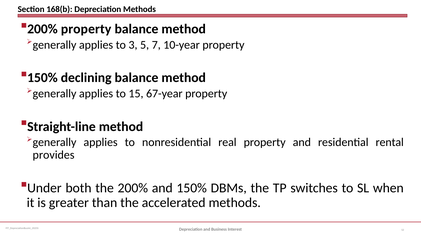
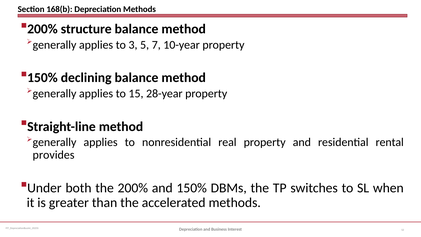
property: property -> structure (86, 29)
67-year: 67-year -> 28-year (164, 93)
